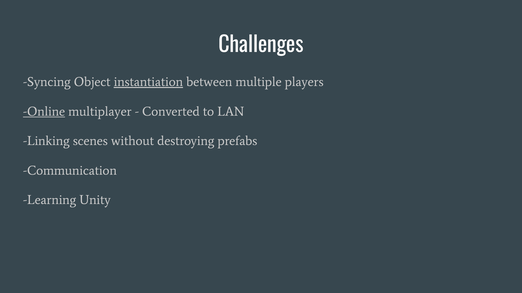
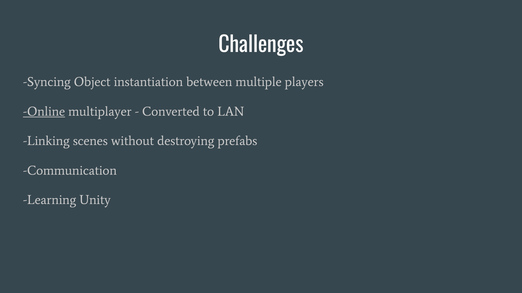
instantiation underline: present -> none (148, 82)
